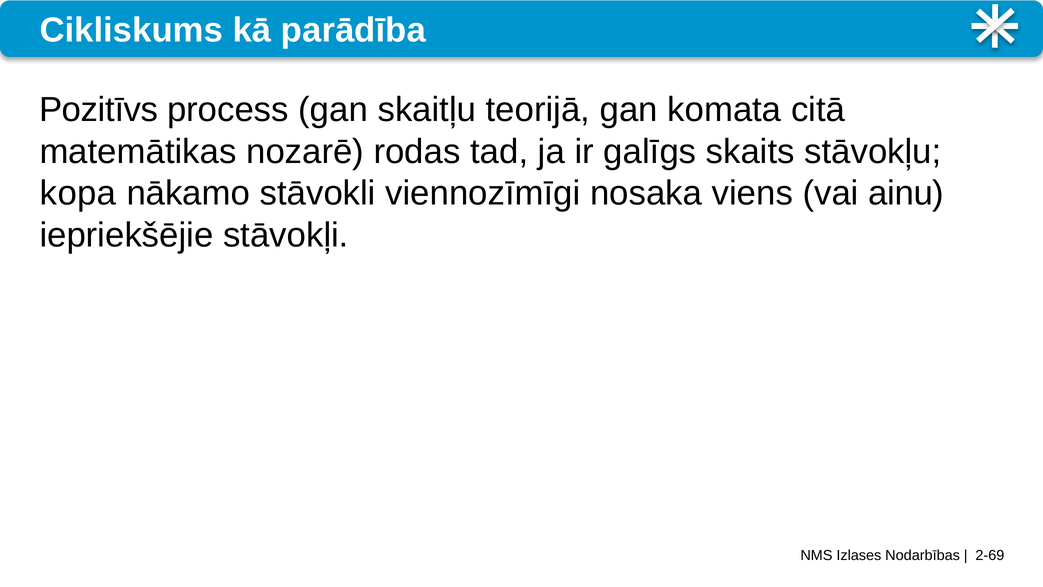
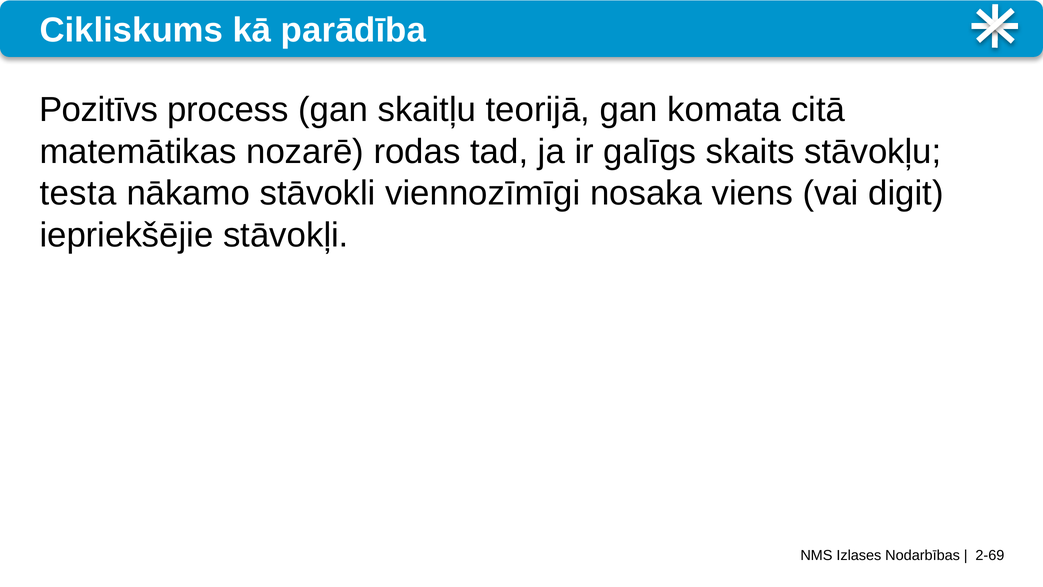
kopa: kopa -> testa (78, 193)
ainu: ainu -> digit (906, 193)
